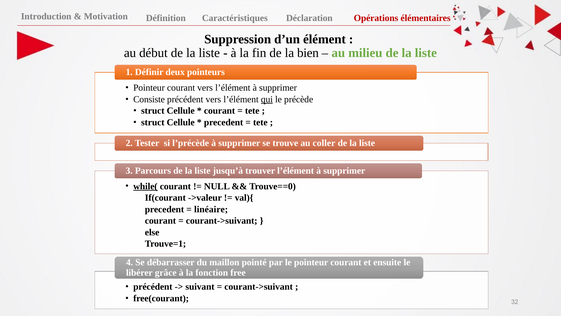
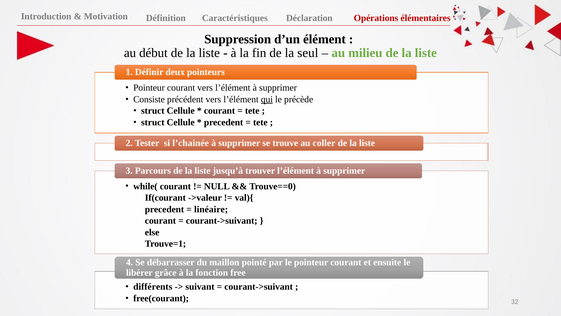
bien: bien -> seul (308, 53)
l’précède: l’précède -> l’chainée (191, 143)
while( underline: present -> none (145, 186)
précédent: précédent -> différents (153, 286)
